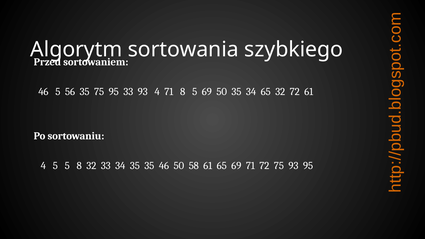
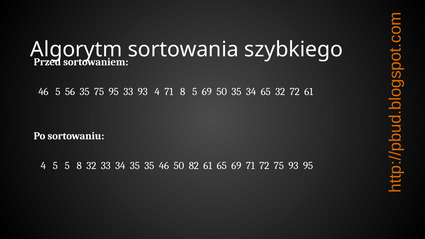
58: 58 -> 82 (194, 166)
